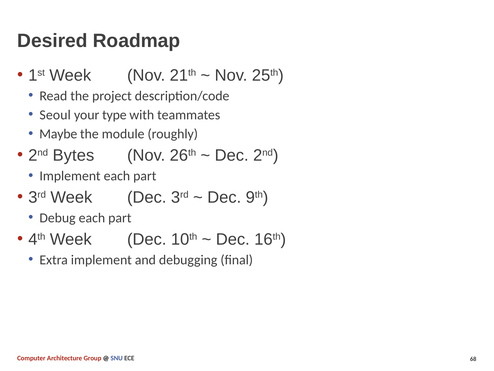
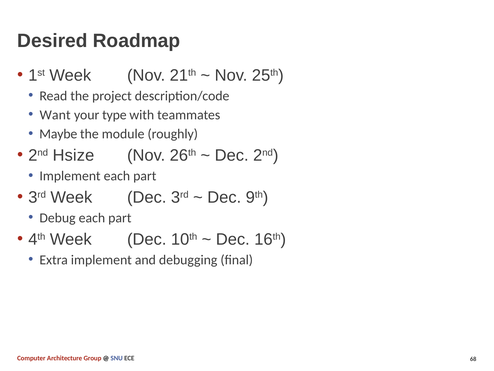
Seoul: Seoul -> Want (55, 115)
Bytes: Bytes -> Hsize (73, 155)
